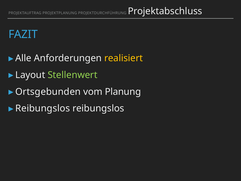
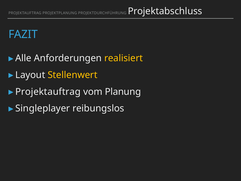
Stellenwert colour: light green -> yellow (73, 75)
Ortsgebunden: Ortsgebunden -> Projektauftrag (48, 92)
Reibungslos: Reibungslos -> Singleplayer (43, 108)
